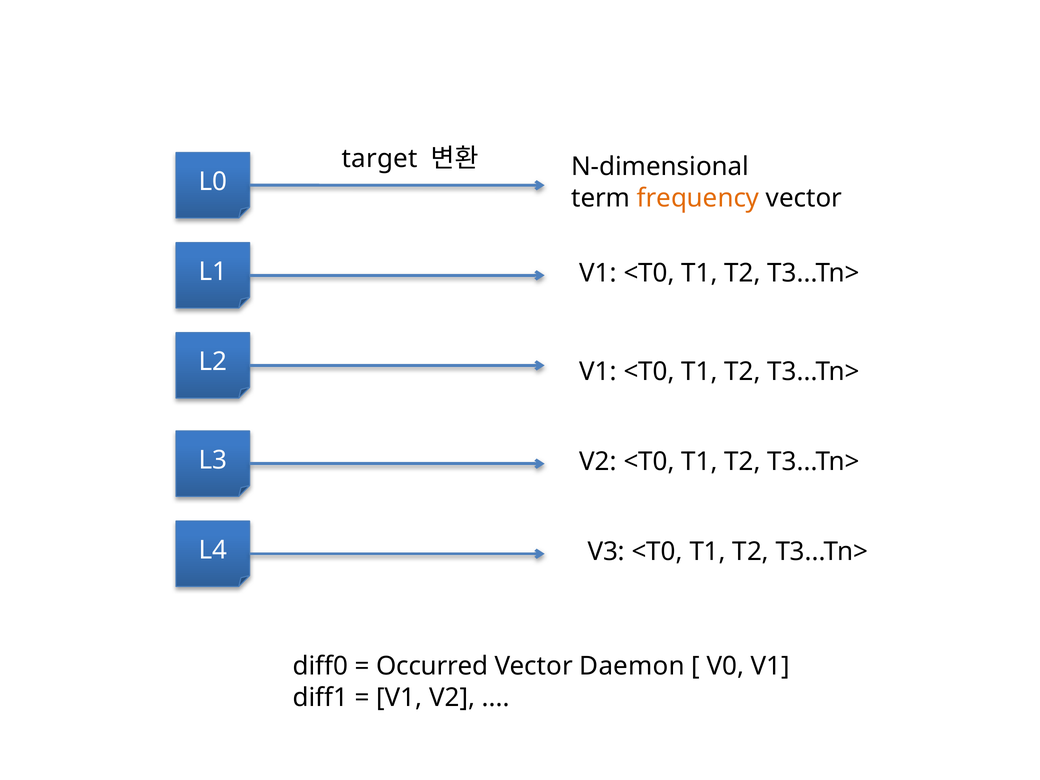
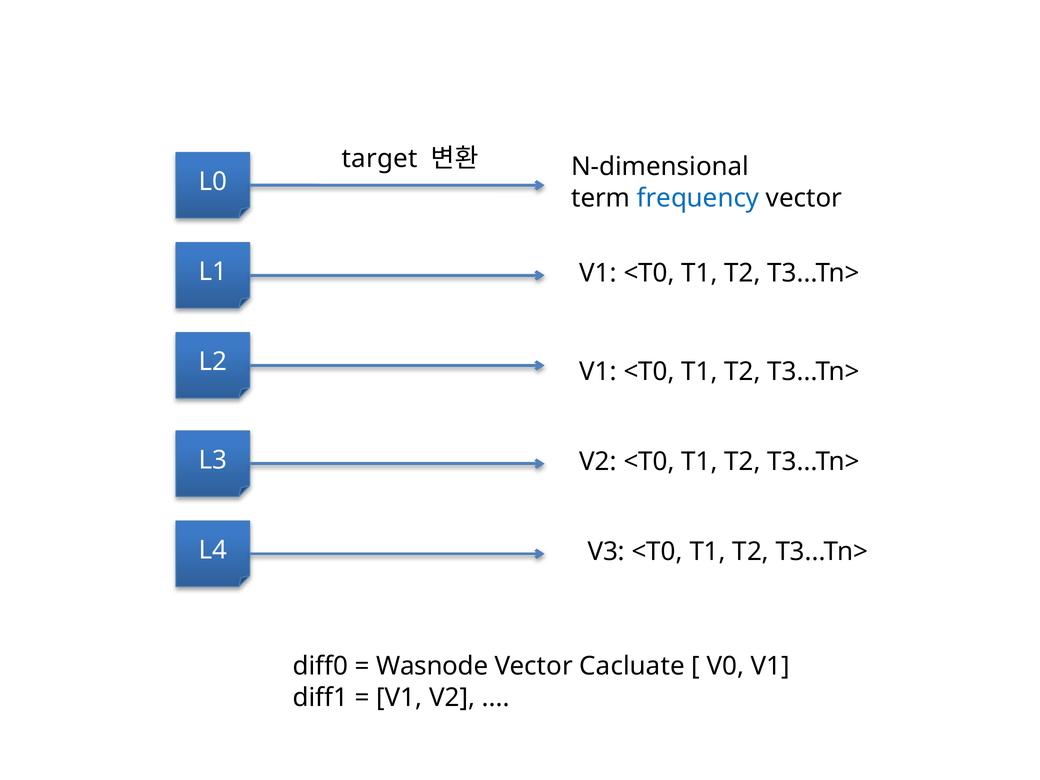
frequency colour: orange -> blue (698, 198)
Occurred: Occurred -> Wasnode (432, 666)
Daemon: Daemon -> Cacluate (632, 666)
